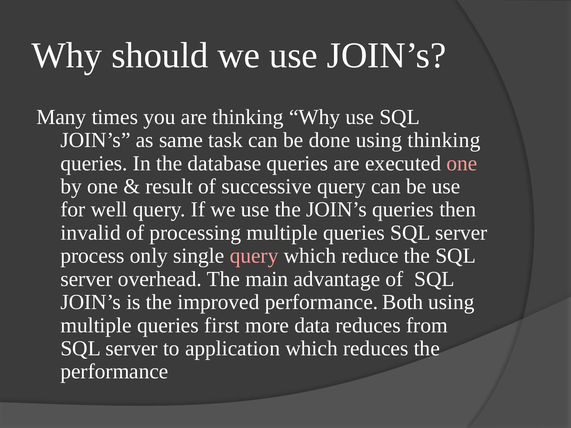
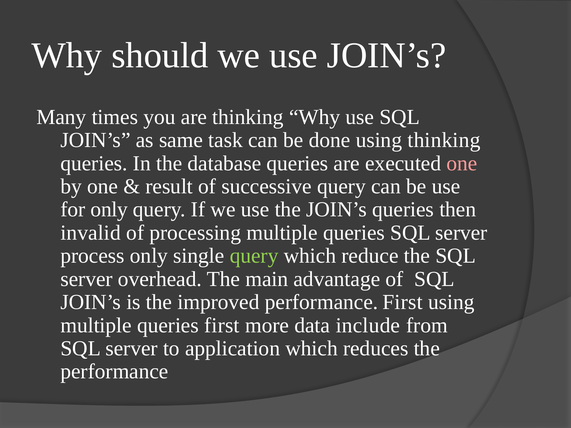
for well: well -> only (109, 210)
query colour: pink -> light green (254, 256)
performance Both: Both -> First (403, 302)
data reduces: reduces -> include (368, 325)
